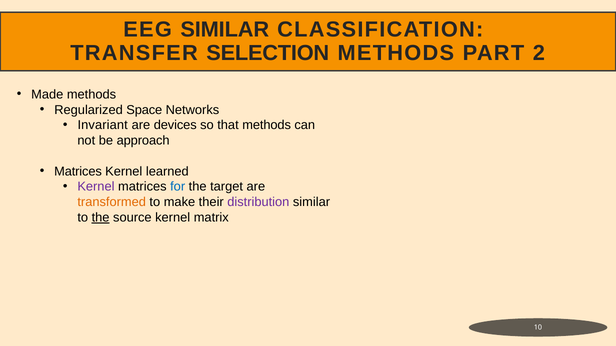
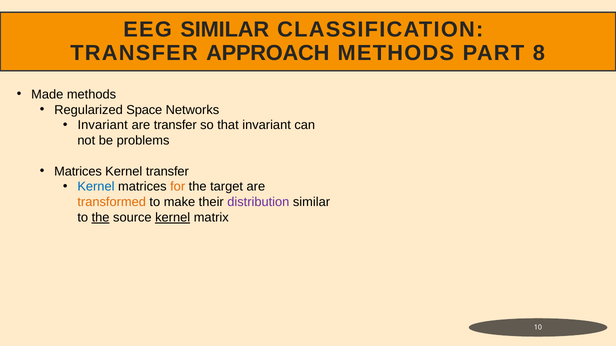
SELECTION: SELECTION -> APPROACH (268, 53)
2: 2 -> 8 (539, 53)
are devices: devices -> transfer (175, 125)
that methods: methods -> invariant (267, 125)
approach: approach -> problems (143, 141)
Kernel learned: learned -> transfer (167, 172)
Kernel colour: purple -> blue (96, 187)
for colour: blue -> orange (178, 187)
kernel underline: none -> present (173, 218)
